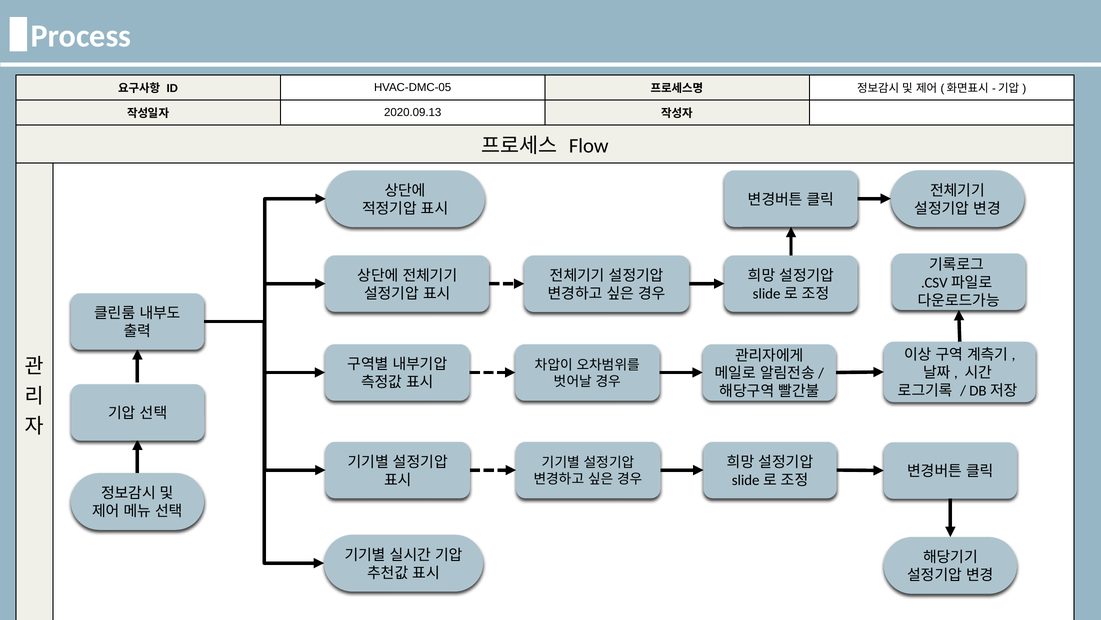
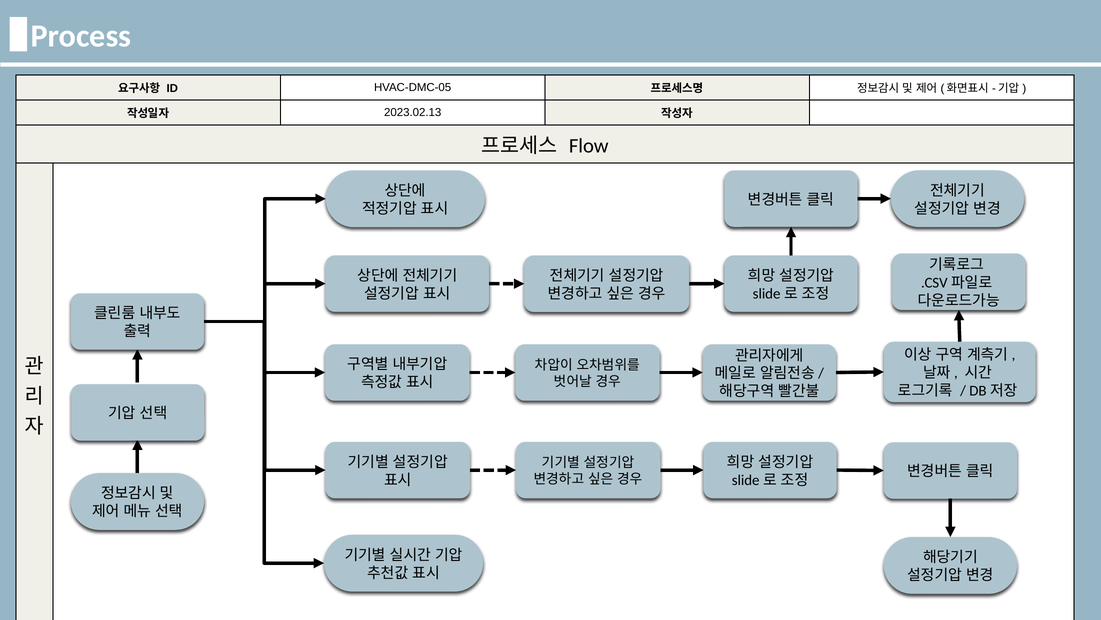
2020.09.13: 2020.09.13 -> 2023.02.13 (413, 112)
